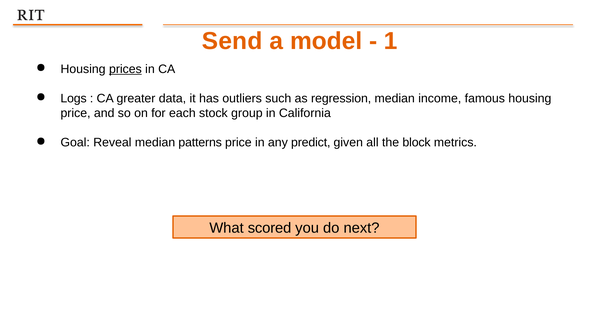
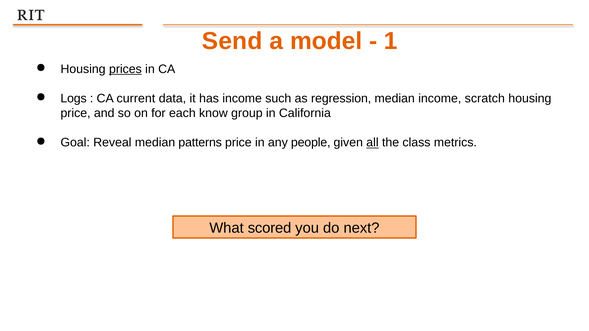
greater: greater -> current (136, 99)
has outliers: outliers -> income (242, 99)
famous: famous -> scratch (485, 99)
stock: stock -> know (213, 113)
predict: predict -> people (311, 143)
all underline: none -> present (372, 143)
block: block -> class (416, 143)
